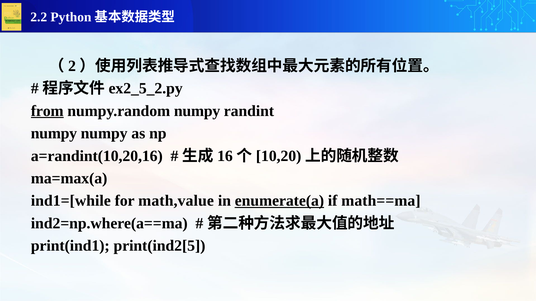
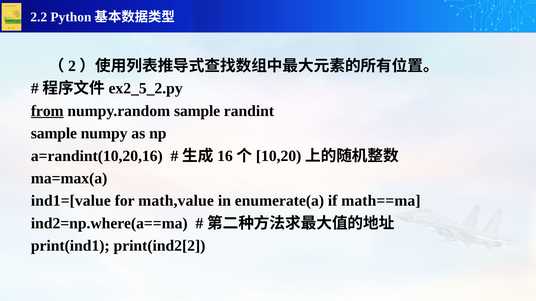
numpy.random numpy: numpy -> sample (197, 111)
numpy: numpy -> sample (54, 134)
ind1=[while: ind1=[while -> ind1=[value (71, 201)
enumerate(a underline: present -> none (279, 201)
print(ind2[5: print(ind2[5 -> print(ind2[2 (159, 246)
